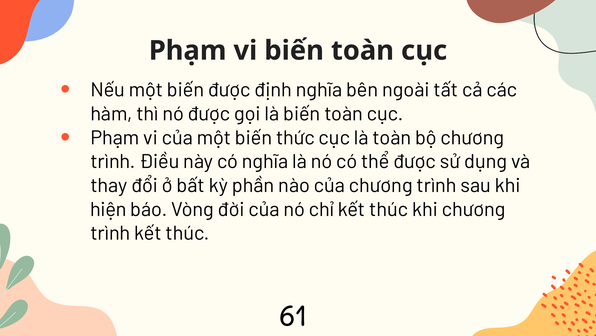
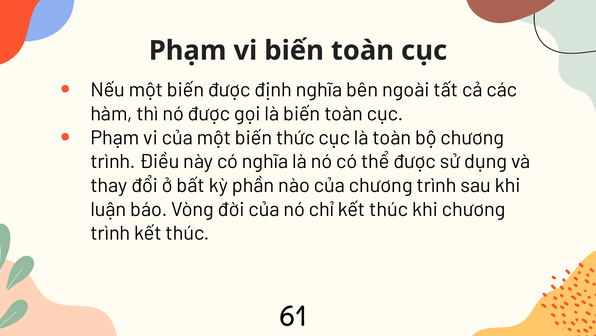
hiện: hiện -> luận (108, 209)
